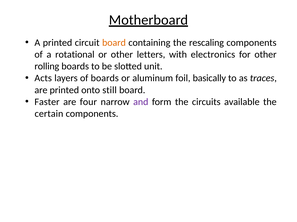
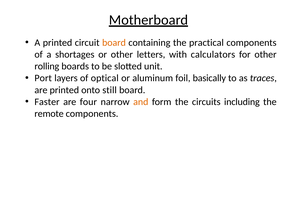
rescaling: rescaling -> practical (206, 43)
rotational: rotational -> shortages (75, 55)
electronics: electronics -> calculators (213, 55)
Acts: Acts -> Port (43, 78)
of boards: boards -> optical (105, 78)
and colour: purple -> orange (141, 102)
available: available -> including (242, 102)
certain: certain -> remote (49, 114)
